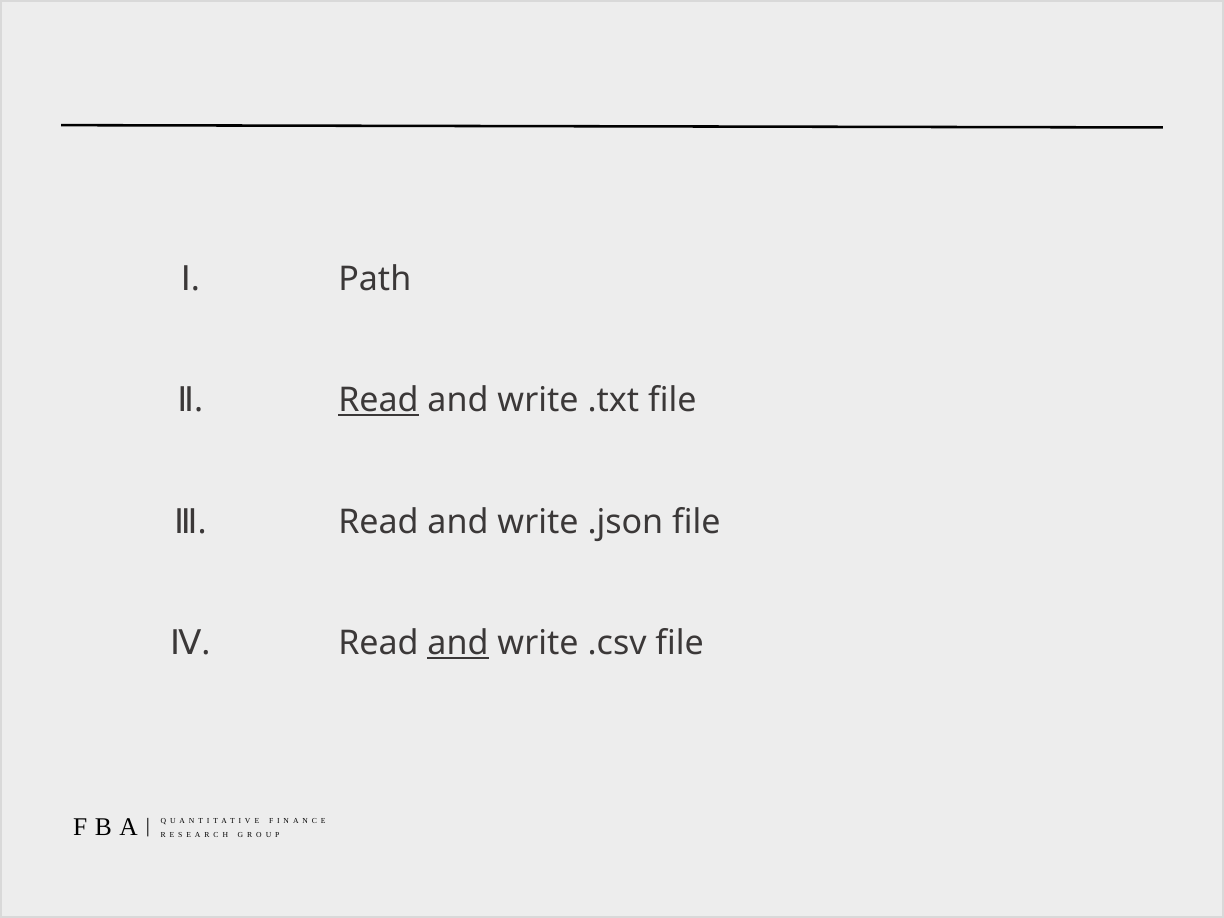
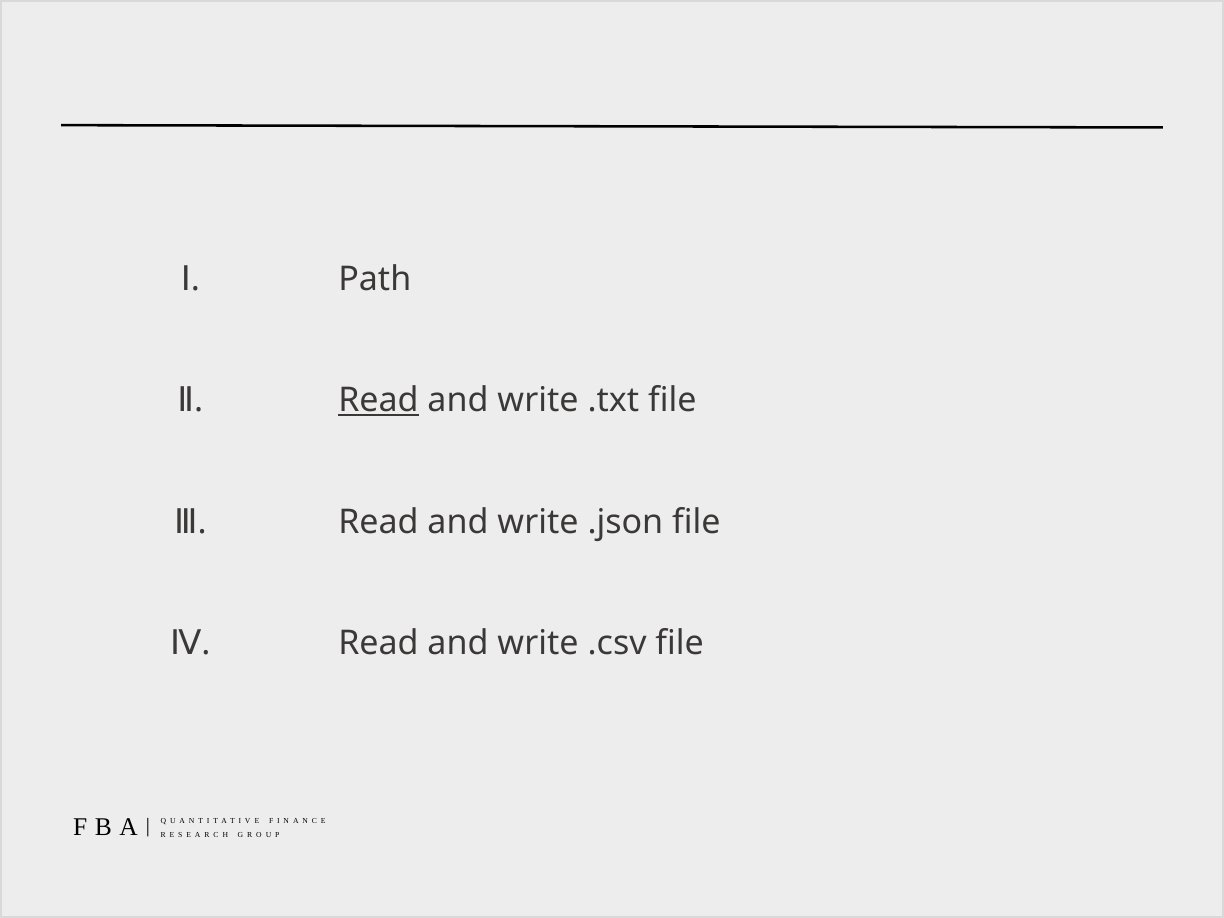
and underline: present -> none (458, 643)
